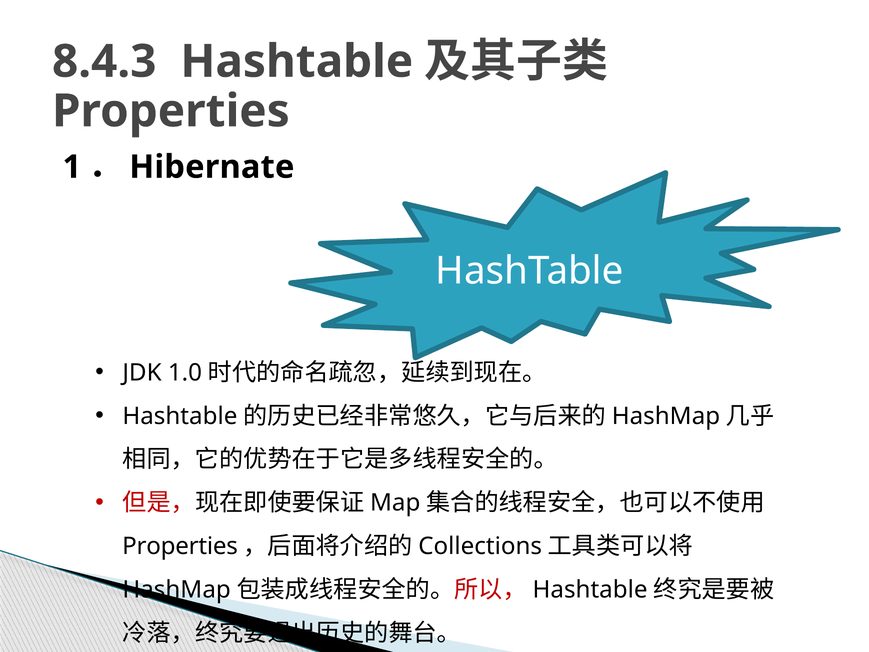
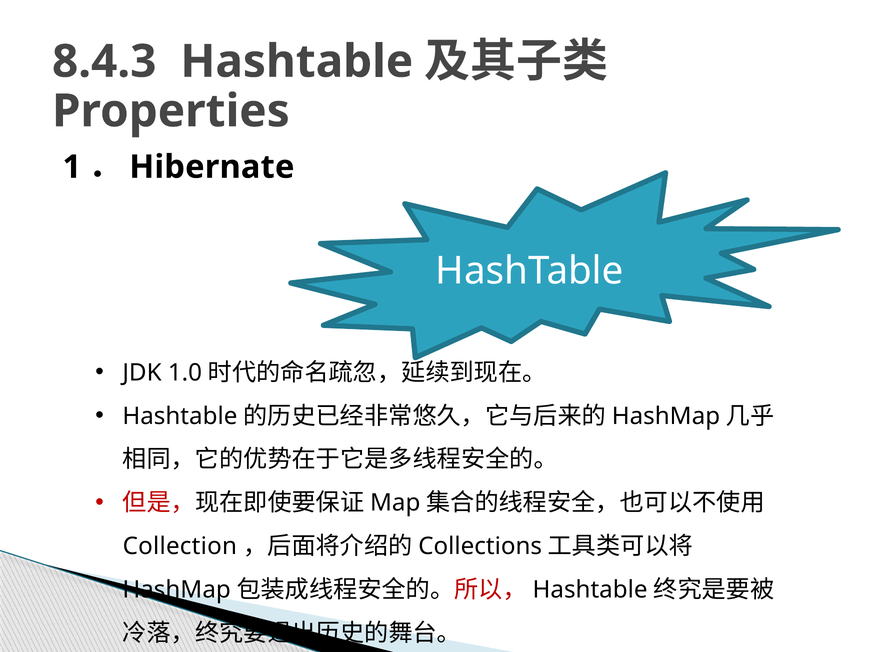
Properties: Properties -> Collection (180, 546)
